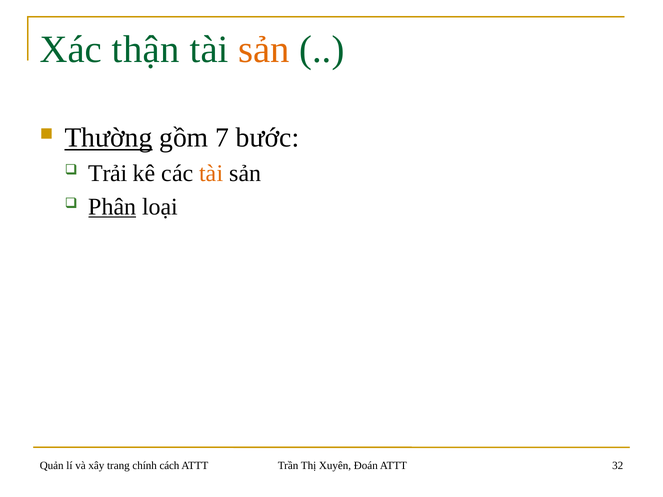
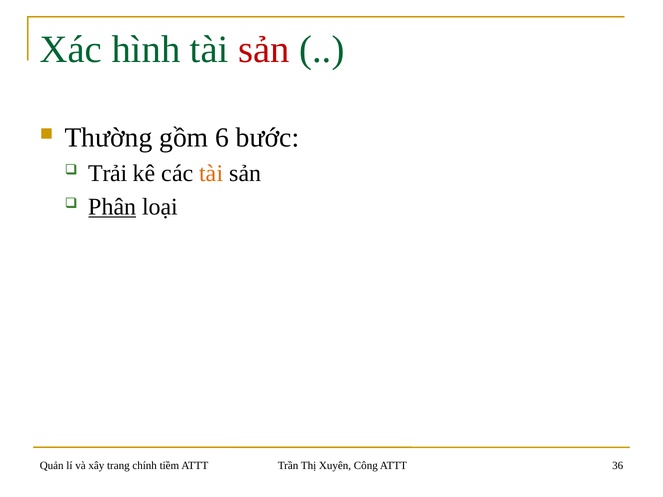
thận: thận -> hình (146, 49)
sản colour: orange -> red (264, 49)
Thường underline: present -> none (109, 138)
7: 7 -> 6 (222, 138)
cách: cách -> tiềm (169, 466)
Đoán: Đoán -> Công (366, 466)
32: 32 -> 36 (618, 466)
